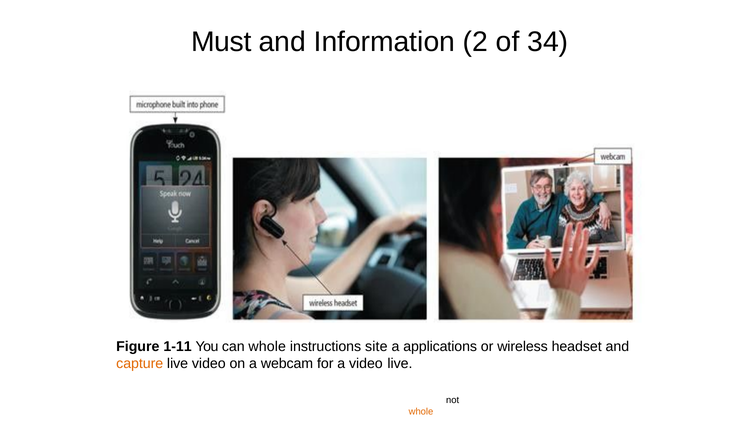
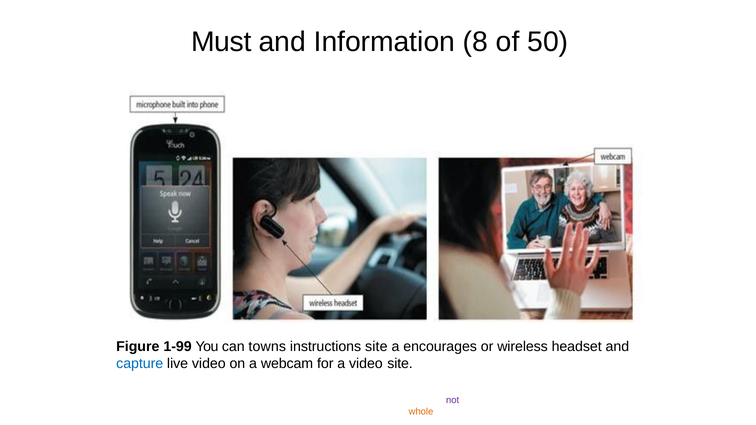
2: 2 -> 8 (475, 42)
34: 34 -> 50 (548, 42)
1-11: 1-11 -> 1-99 (178, 347)
can whole: whole -> towns (267, 347)
applications: applications -> encourages (440, 347)
capture colour: orange -> blue (140, 364)
video live: live -> site (400, 364)
not colour: black -> purple (453, 400)
